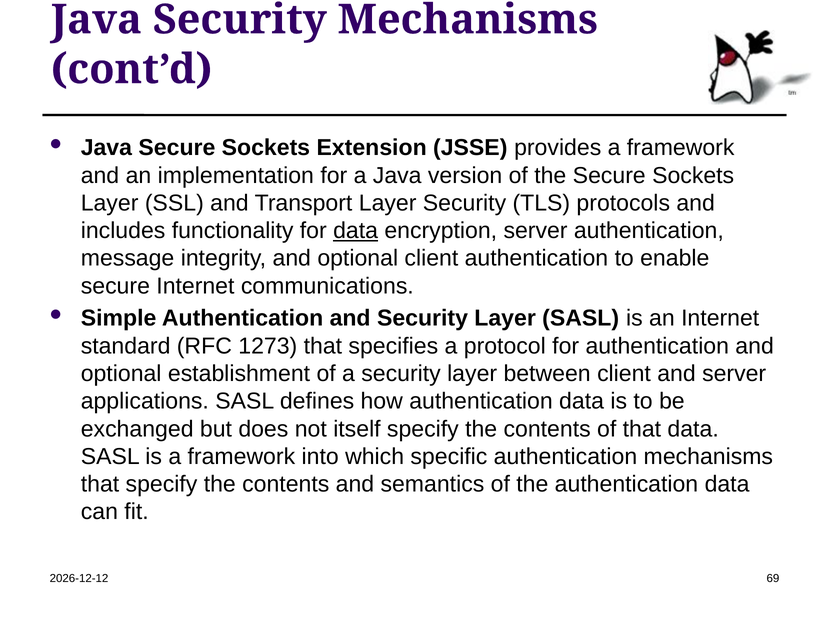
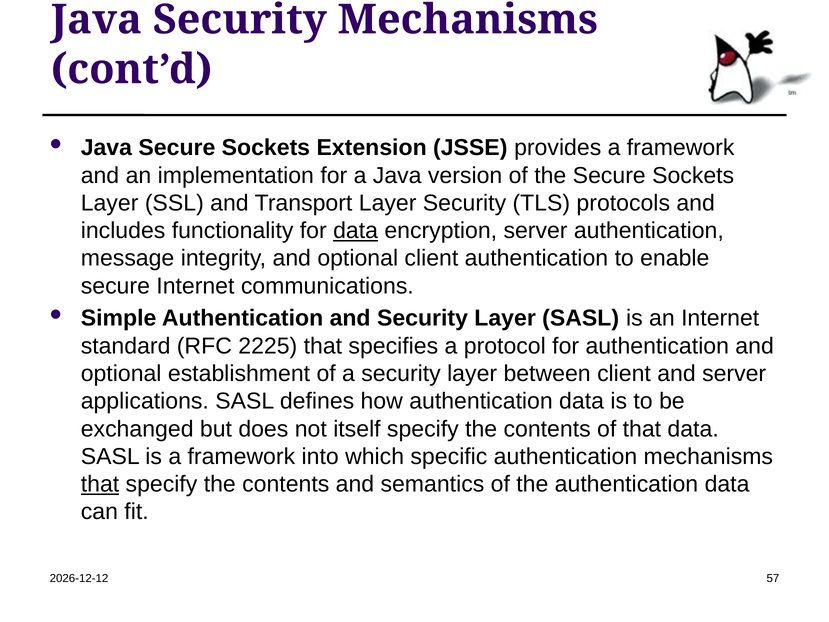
1273: 1273 -> 2225 (268, 346)
that underline: none -> present (100, 484)
69: 69 -> 57 (773, 578)
